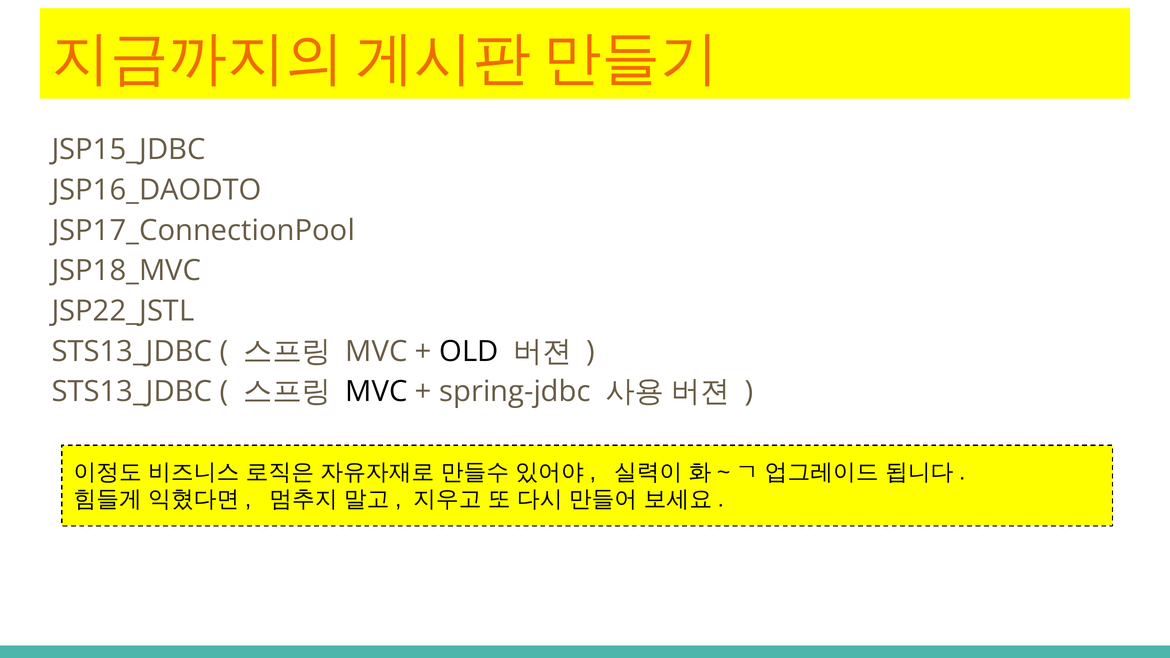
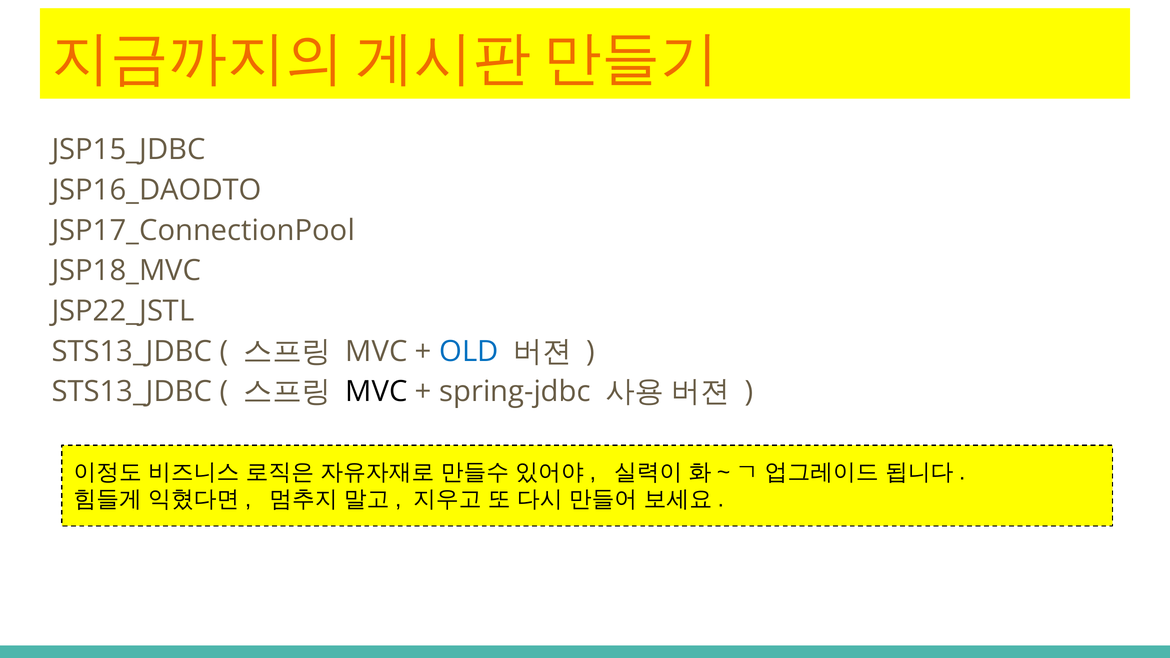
OLD colour: black -> blue (469, 352)
